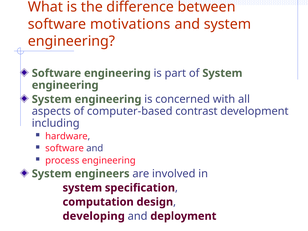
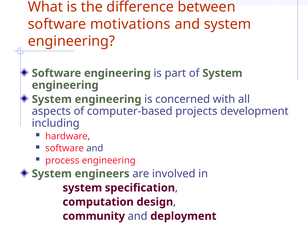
contrast: contrast -> projects (196, 111)
developing: developing -> community (94, 216)
